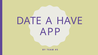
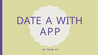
HAVE: HAVE -> WITH (70, 21)
